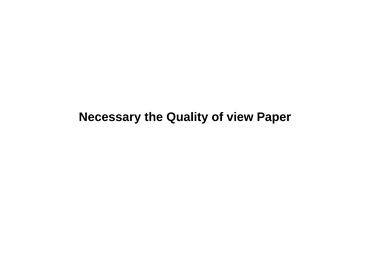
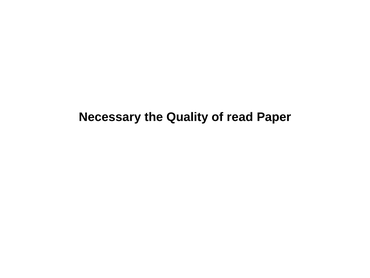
view: view -> read (240, 117)
